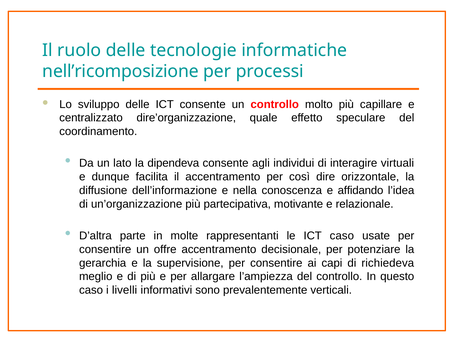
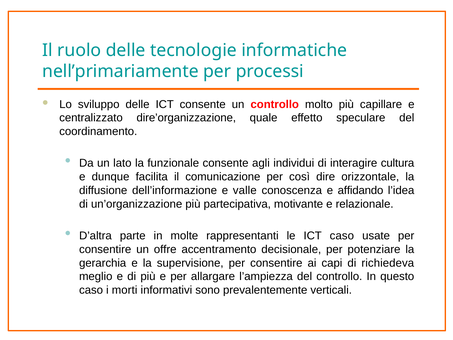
nell’ricomposizione: nell’ricomposizione -> nell’primariamente (120, 71)
dipendeva: dipendeva -> funzionale (173, 163)
virtuali: virtuali -> cultura (398, 163)
il accentramento: accentramento -> comunicazione (223, 177)
nella: nella -> valle (245, 190)
livelli: livelli -> morti (125, 290)
